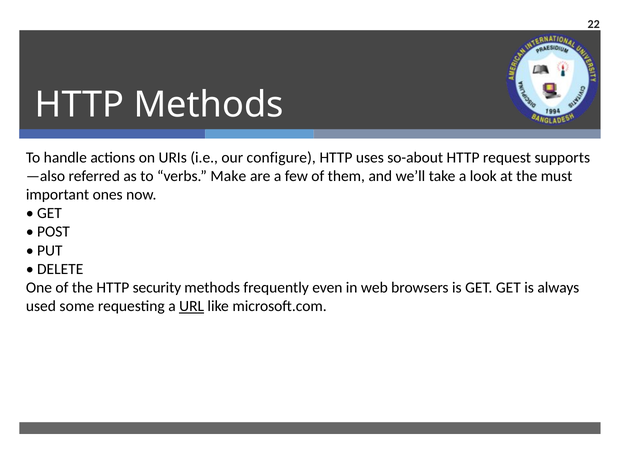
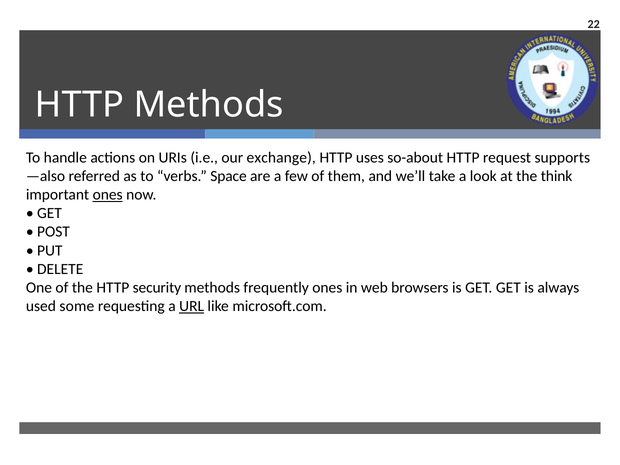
configure: configure -> exchange (281, 157)
Make: Make -> Space (229, 176)
must: must -> think (557, 176)
ones underline: none -> present (108, 195)
frequently even: even -> ones (327, 288)
